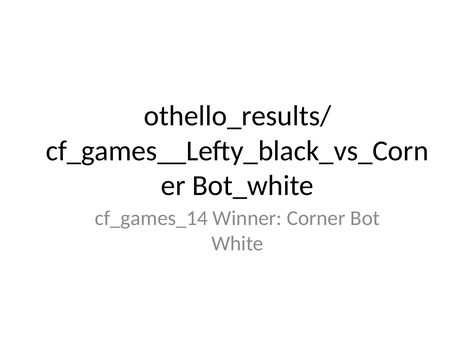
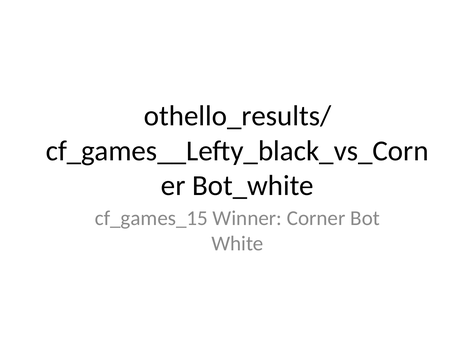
cf_games_14: cf_games_14 -> cf_games_15 (151, 218)
